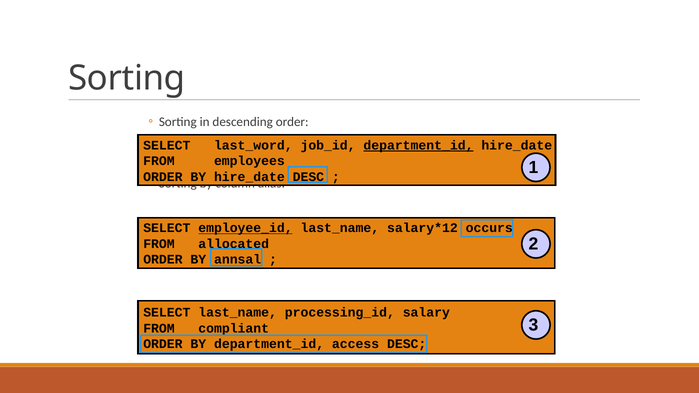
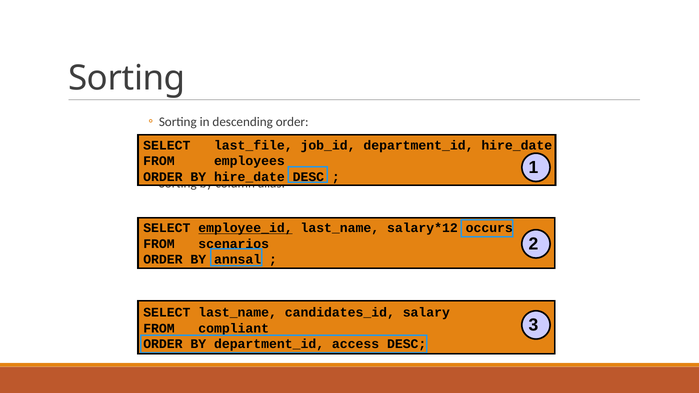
last_word: last_word -> last_file (253, 145)
department_id underline: present -> none (418, 145)
allocated: allocated -> scenarios (234, 244)
processing_id: processing_id -> candidates_id (340, 313)
